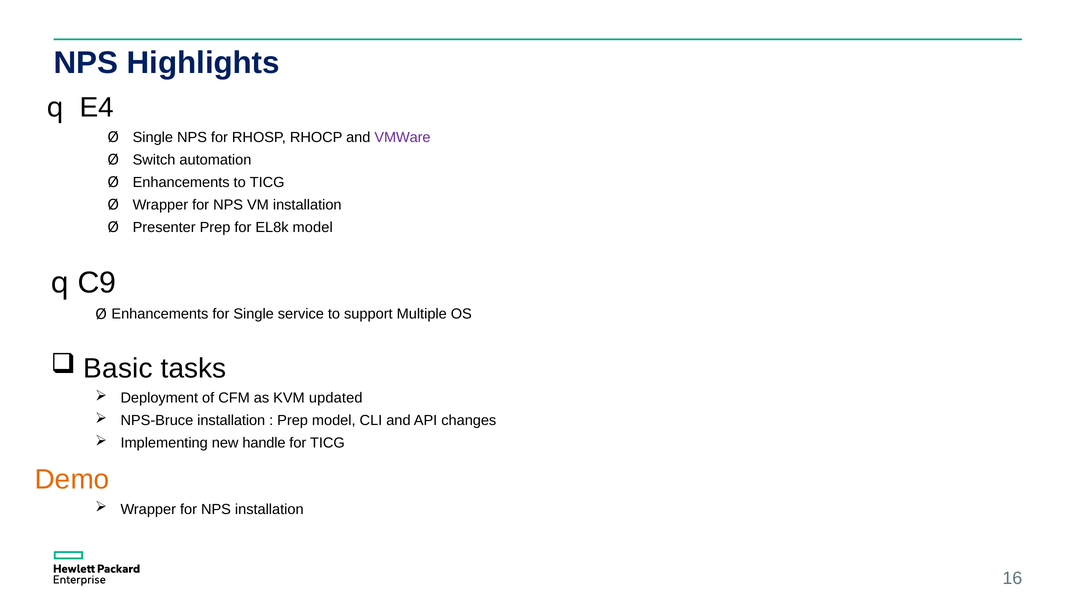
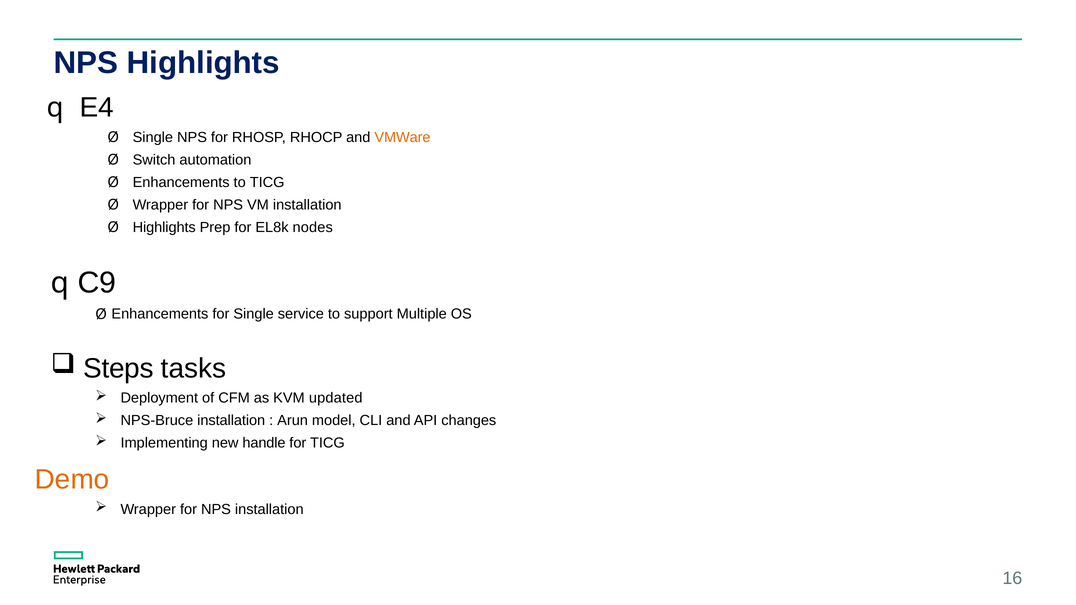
VMWare colour: purple -> orange (402, 137)
Presenter: Presenter -> Highlights (164, 227)
EL8k model: model -> nodes (313, 227)
Basic: Basic -> Steps (118, 368)
Prep: Prep -> Arun (293, 421)
